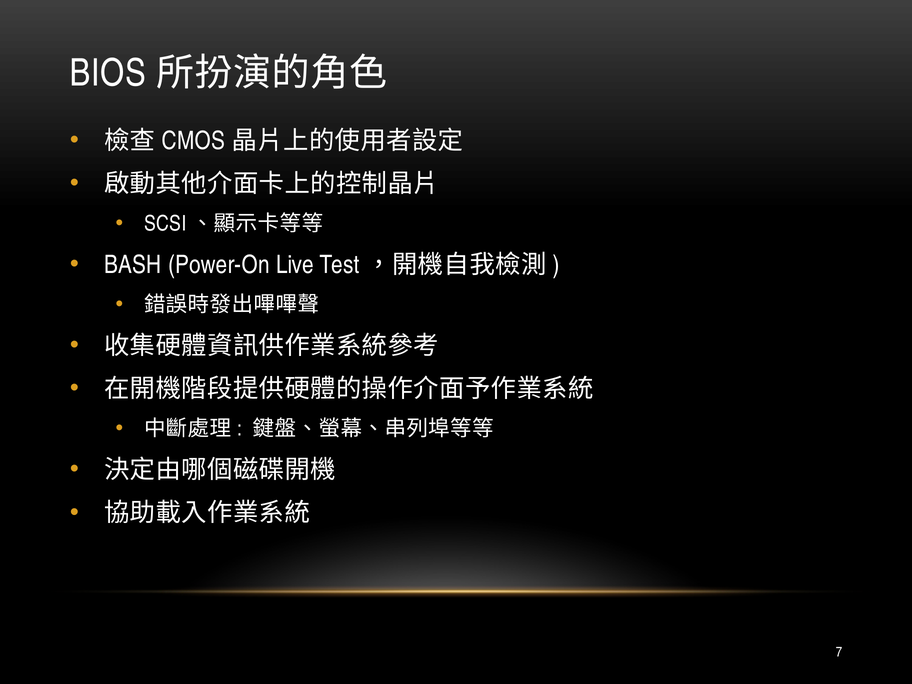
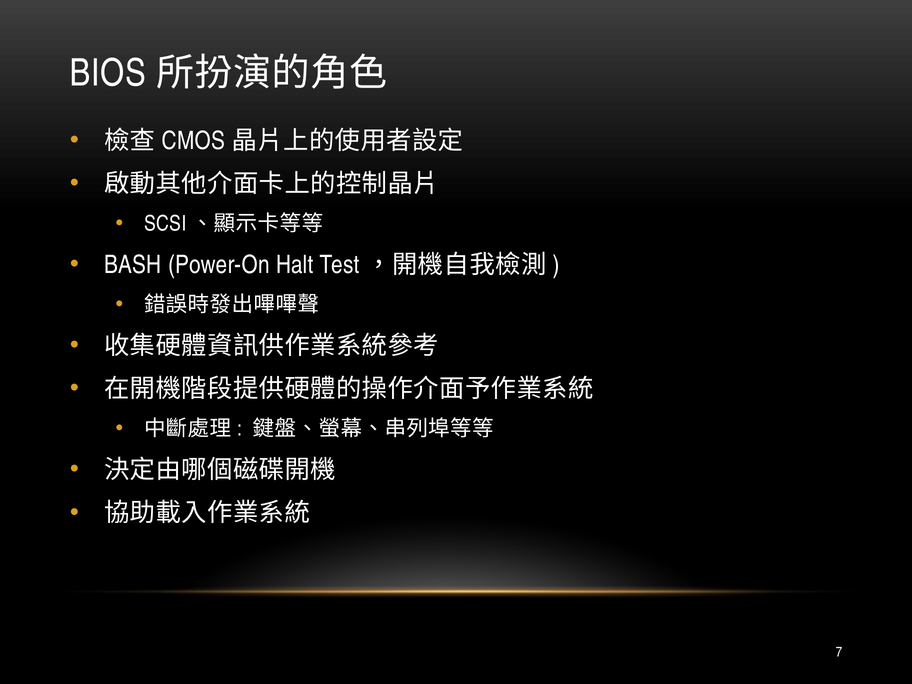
Live: Live -> Halt (295, 265)
